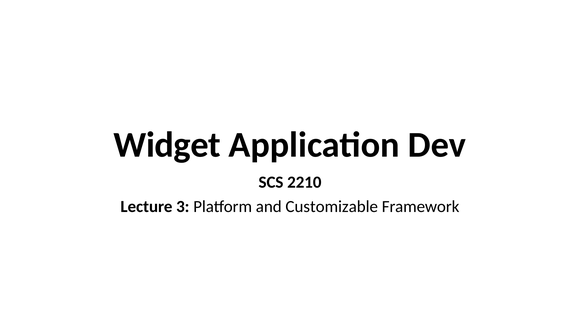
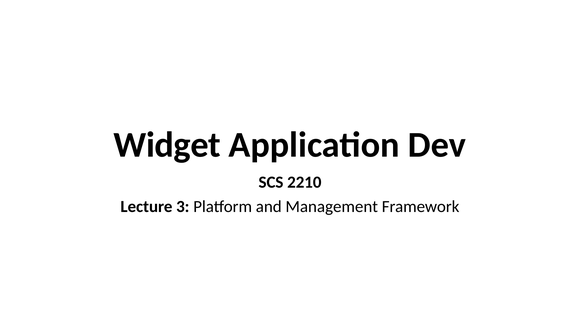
Customizable: Customizable -> Management (332, 207)
